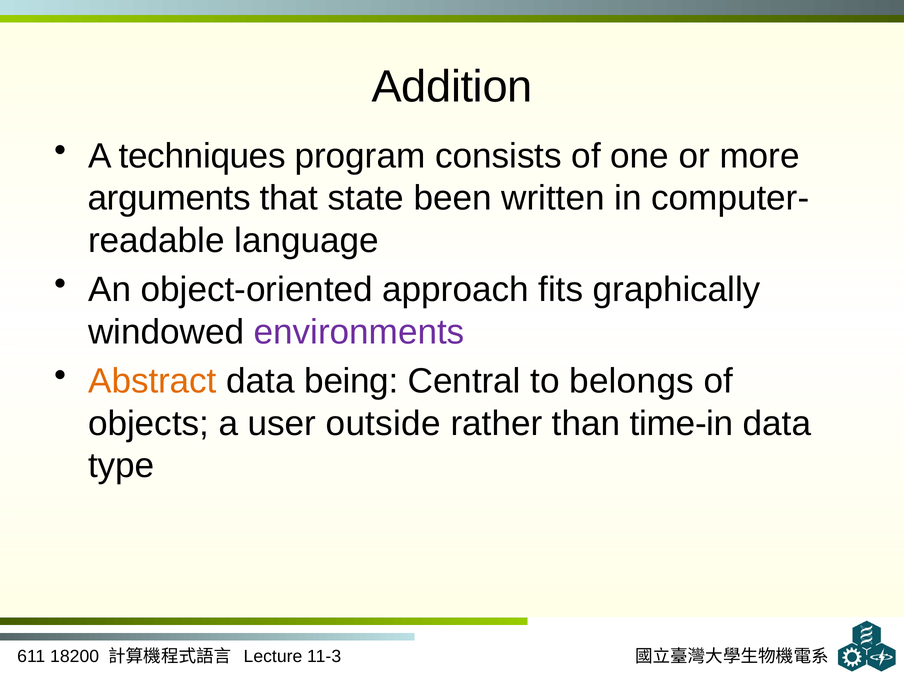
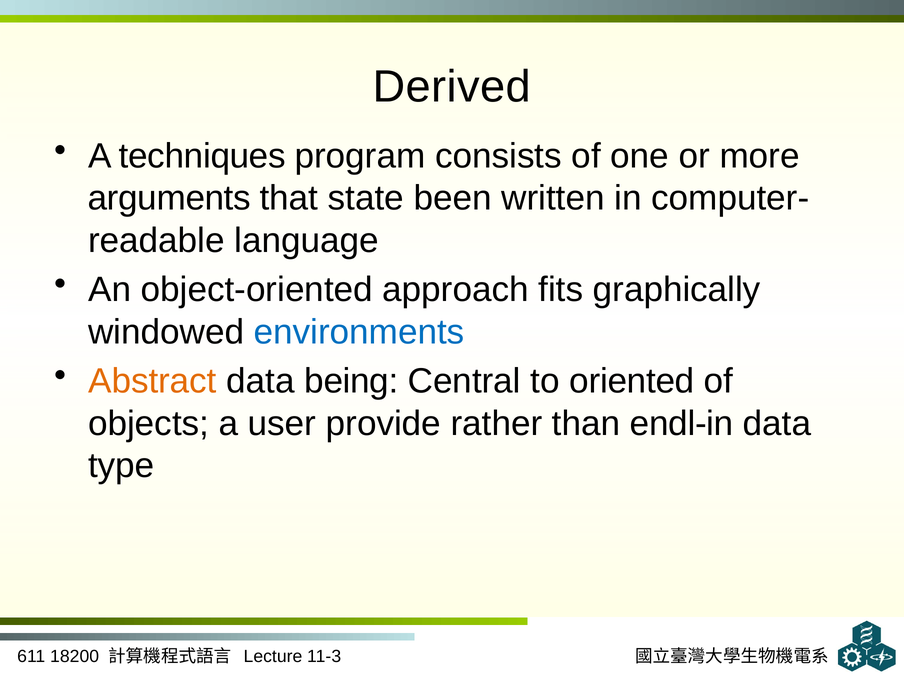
Addition: Addition -> Derived (452, 87)
environments colour: purple -> blue (359, 332)
belongs: belongs -> oriented (632, 381)
outside: outside -> provide (383, 423)
time-in: time-in -> endl-in (682, 423)
